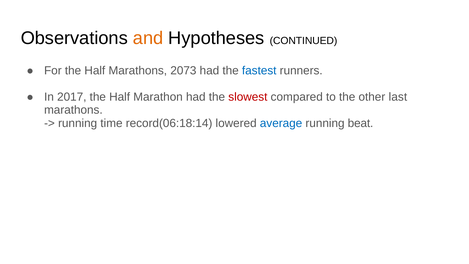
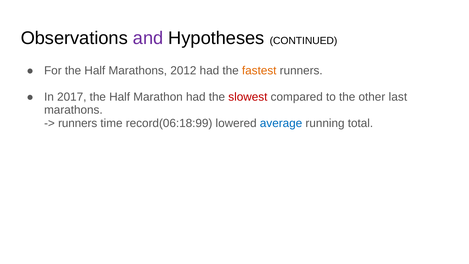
and colour: orange -> purple (148, 38)
2073: 2073 -> 2012 (183, 71)
fastest colour: blue -> orange (259, 71)
running: running -> runners (78, 123)
record(06:18:14: record(06:18:14 -> record(06:18:99 (169, 123)
beat: beat -> total (360, 123)
